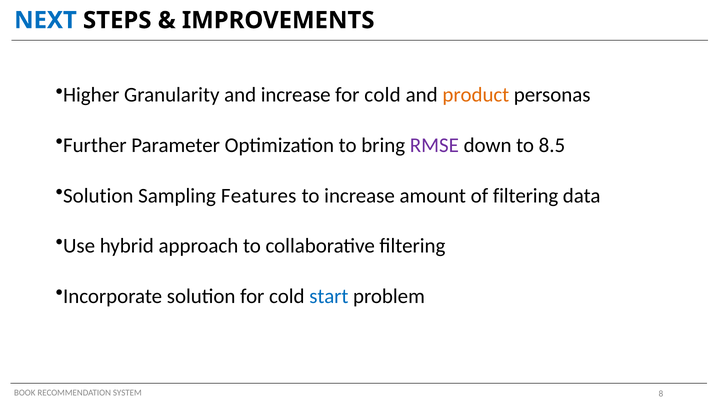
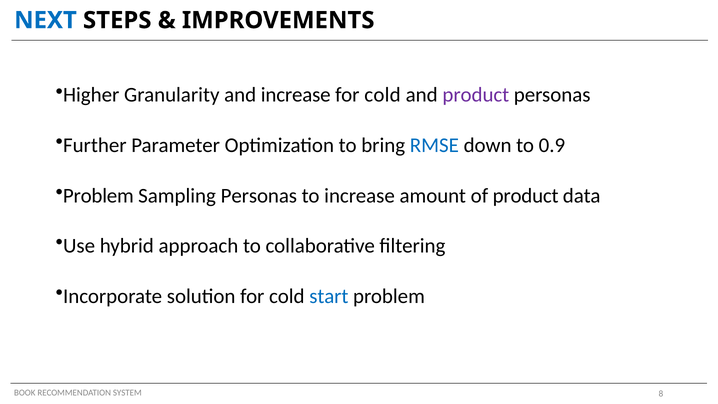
product colour: orange -> purple (476, 95)
RMSE colour: purple -> blue (434, 145)
8.5: 8.5 -> 0.9 (552, 145)
Solution: Solution -> Problem (98, 196)
Sampling Features: Features -> Personas (259, 196)
of filtering: filtering -> product (526, 196)
